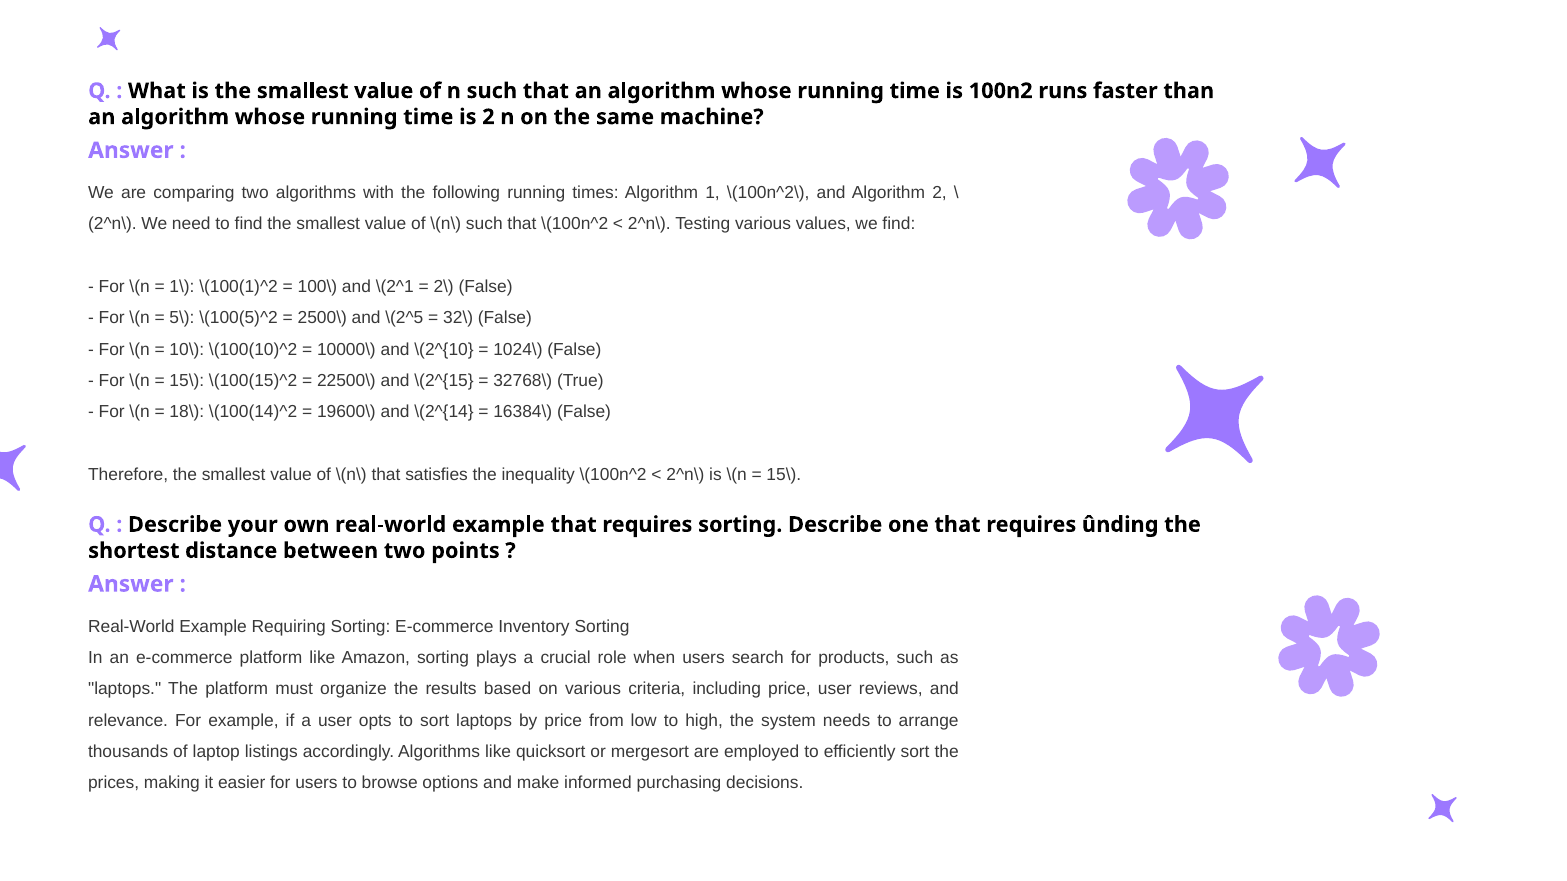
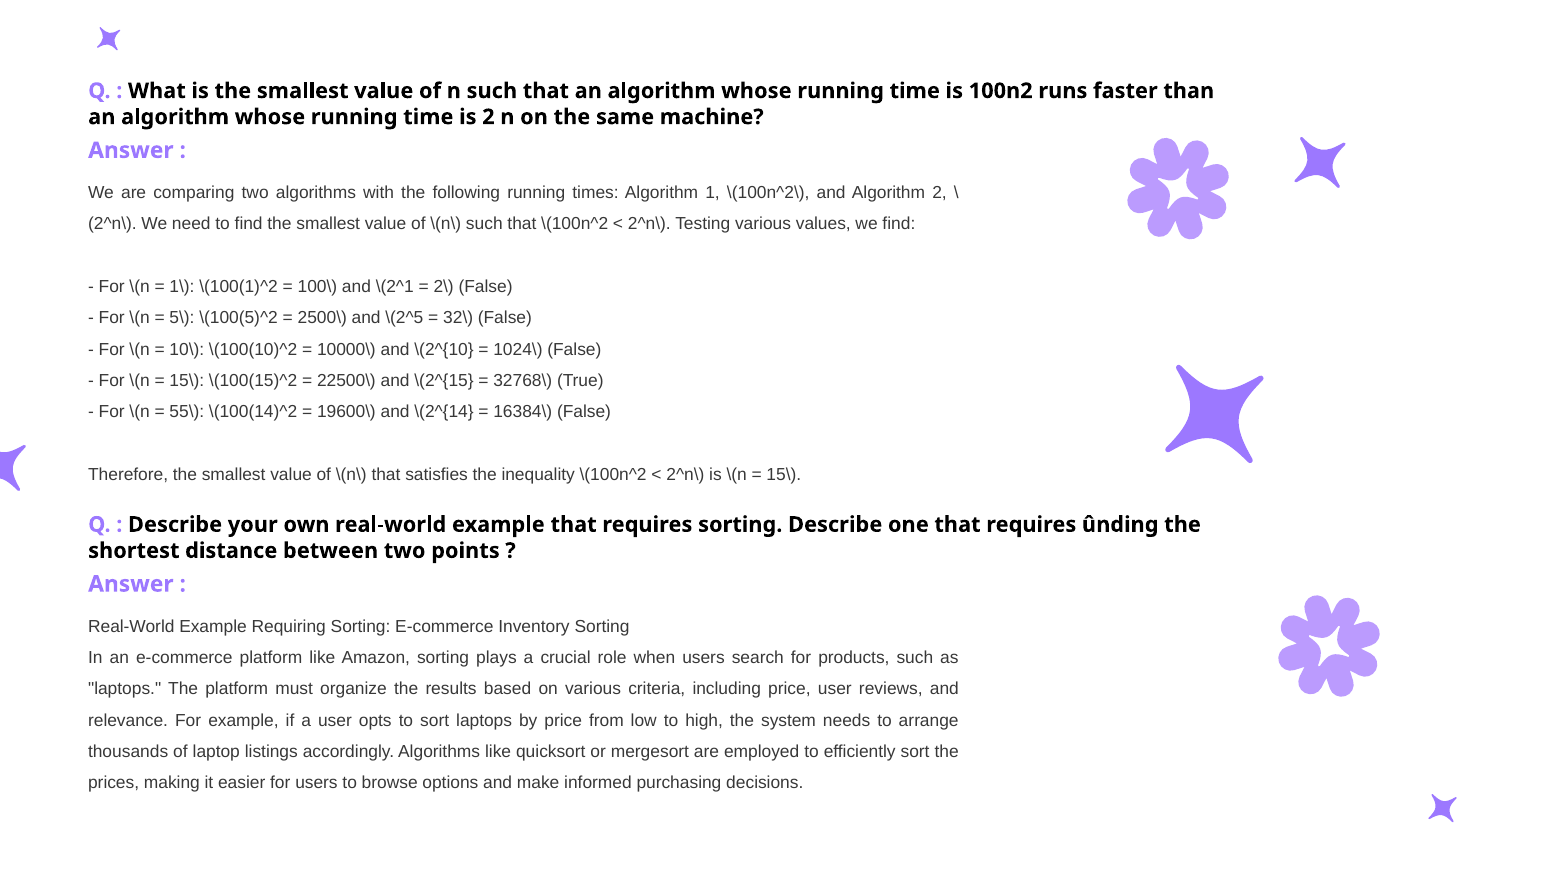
18\: 18\ -> 55\ (187, 412)
